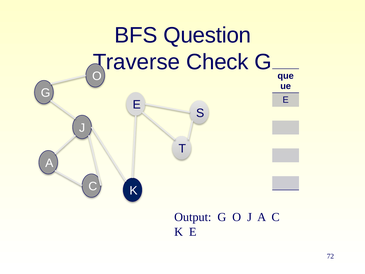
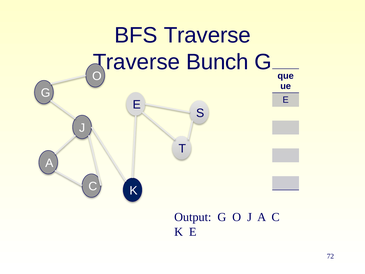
BFS Question: Question -> Traverse (207, 35)
Check: Check -> Bunch (217, 62)
